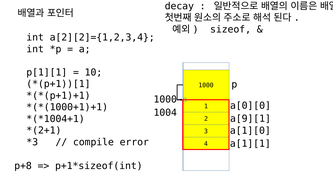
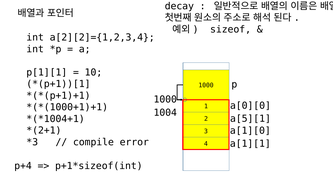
a[9][1: a[9][1 -> a[5][1 (250, 119)
p+8: p+8 -> p+4 (23, 166)
